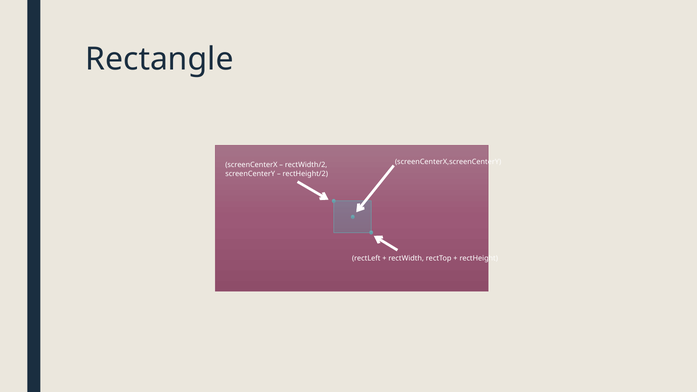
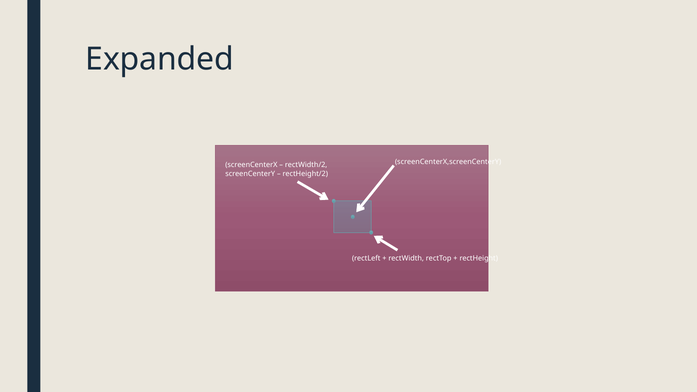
Rectangle: Rectangle -> Expanded (160, 59)
